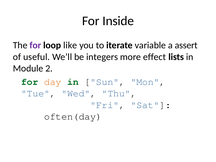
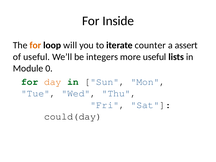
for colour: purple -> orange (35, 45)
like: like -> will (70, 45)
variable: variable -> counter (150, 45)
more effect: effect -> useful (155, 57)
2: 2 -> 0 (49, 68)
often(day: often(day -> could(day (73, 116)
